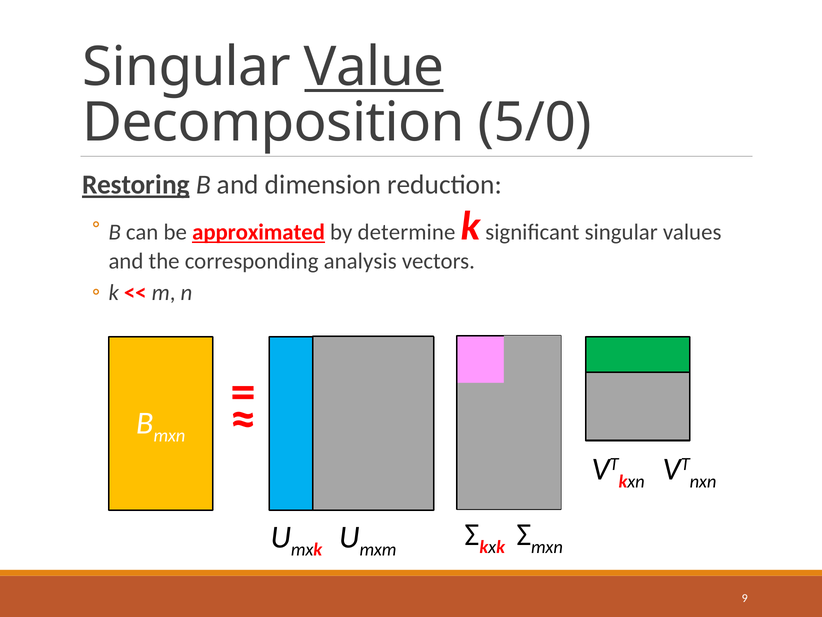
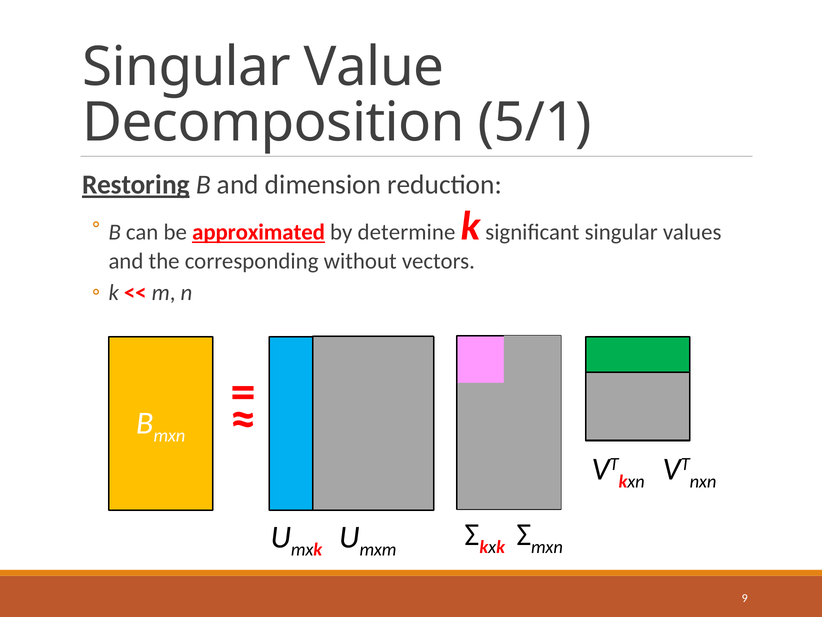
Value underline: present -> none (374, 67)
5/0: 5/0 -> 5/1 (535, 123)
analysis: analysis -> without (360, 261)
